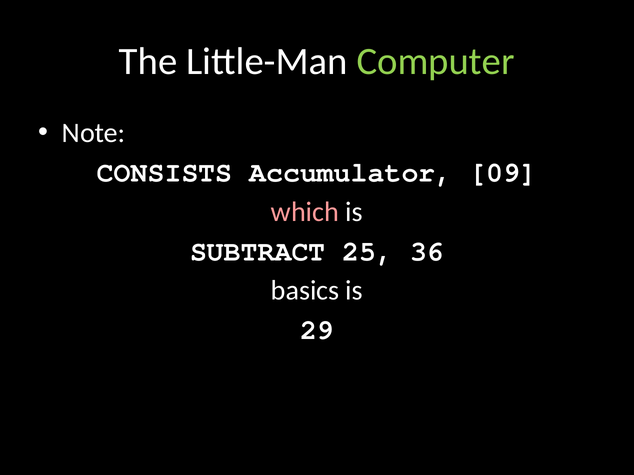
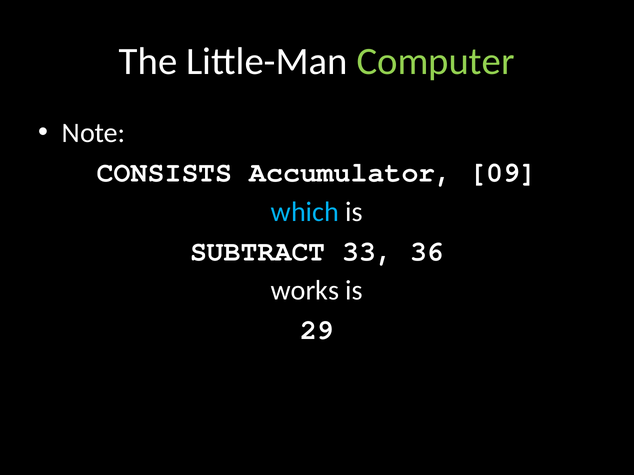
which colour: pink -> light blue (305, 212)
25: 25 -> 33 (368, 251)
basics: basics -> works (305, 291)
